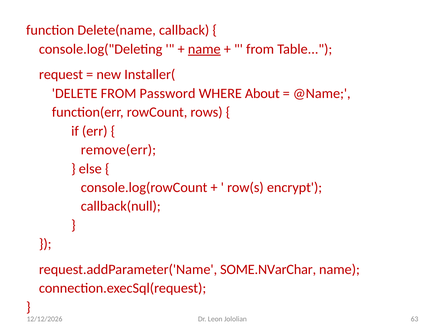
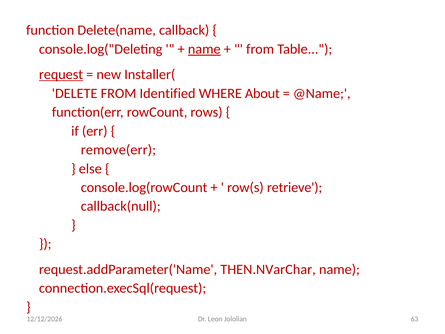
request underline: none -> present (61, 75)
Password: Password -> Identified (168, 93)
encrypt: encrypt -> retrieve (295, 187)
SOME.NVarChar: SOME.NVarChar -> THEN.NVarChar (268, 269)
